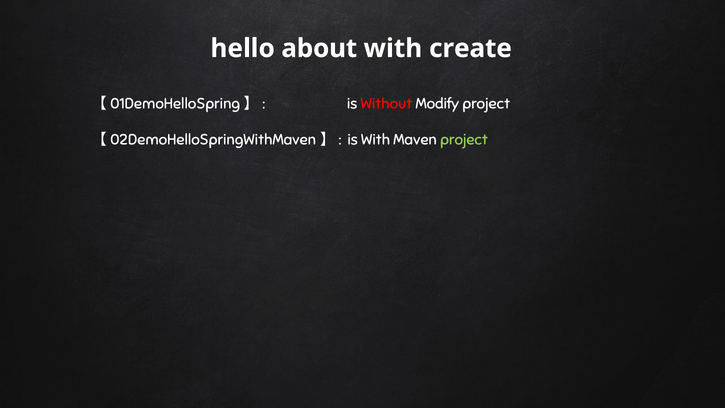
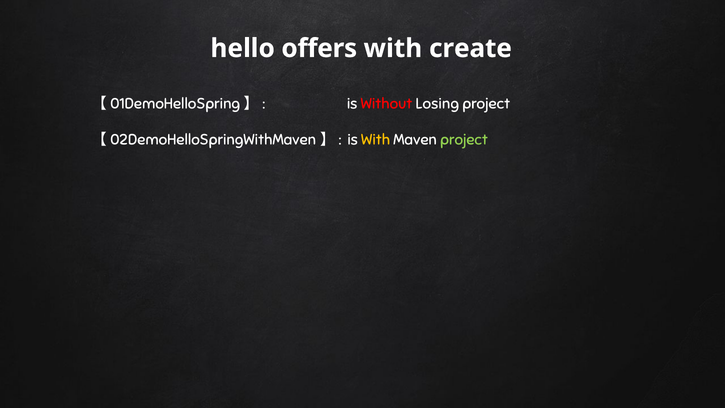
about: about -> offers (319, 48)
Modify: Modify -> Losing (437, 104)
With colour: white -> yellow (376, 140)
